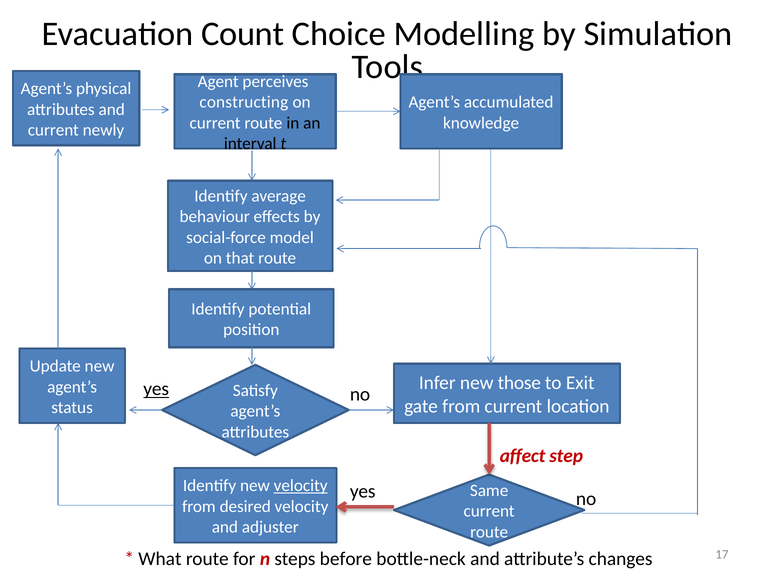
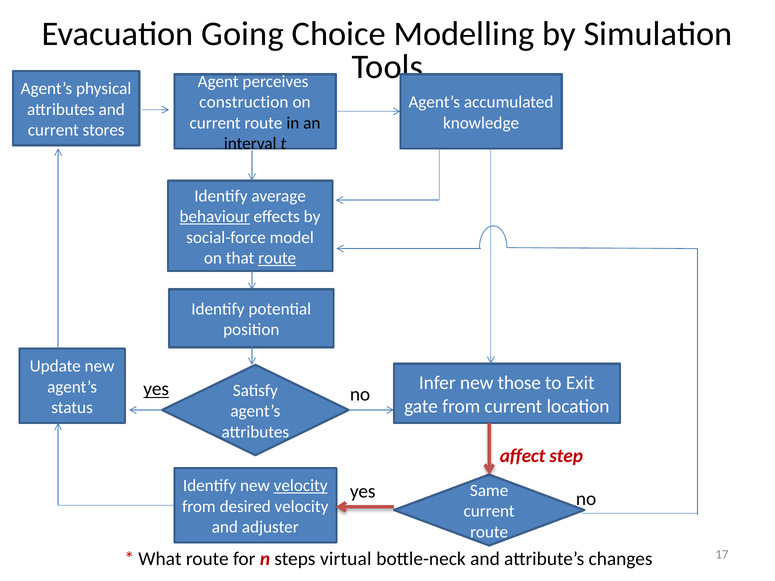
Count: Count -> Going (242, 34)
constructing: constructing -> construction (244, 102)
newly: newly -> stores (104, 130)
behaviour underline: none -> present (215, 217)
route underline: none -> present (277, 258)
before: before -> virtual (346, 559)
